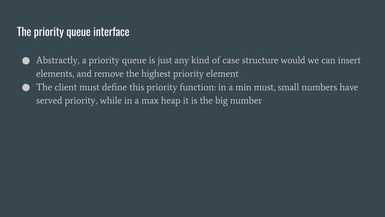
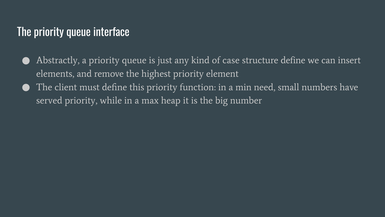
structure would: would -> define (293, 60)
min must: must -> need (265, 87)
